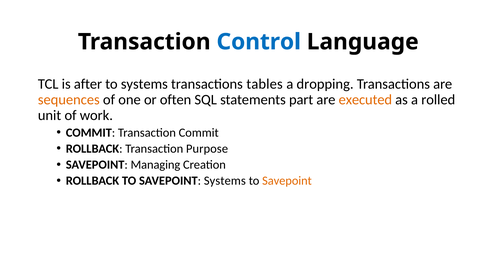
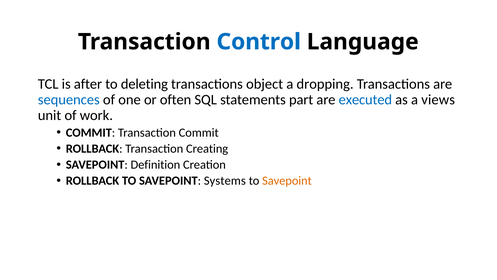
to systems: systems -> deleting (144, 84)
tables: tables -> object (265, 84)
sequences colour: orange -> blue (69, 100)
executed colour: orange -> blue (365, 100)
rolled: rolled -> views (438, 100)
Purpose: Purpose -> Creating (207, 148)
Managing: Managing -> Definition (155, 164)
